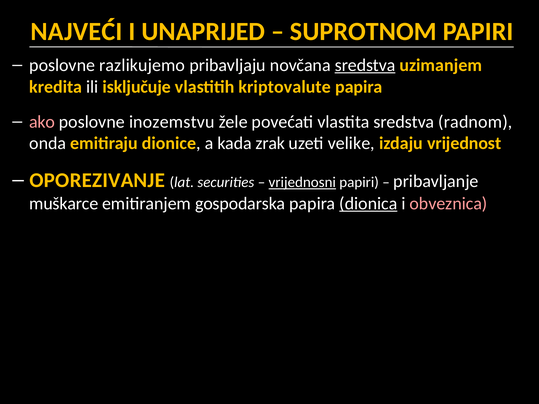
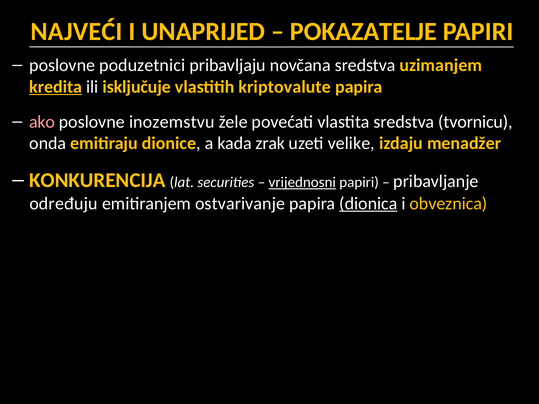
SUPROTNOM: SUPROTNOM -> POKAZATELJE (363, 32)
razlikujemo: razlikujemo -> poduzetnici (142, 65)
sredstva underline: present -> none (365, 65)
kredita underline: none -> present (56, 87)
radnom: radnom -> tvornicu (475, 122)
vrijednost: vrijednost -> menadžer (464, 143)
OPOREZIVANJE: OPOREZIVANJE -> KONKURENCIJA (97, 180)
muškarce: muškarce -> određuju (64, 204)
gospodarska: gospodarska -> ostvarivanje (240, 204)
obveznica colour: pink -> yellow (448, 204)
